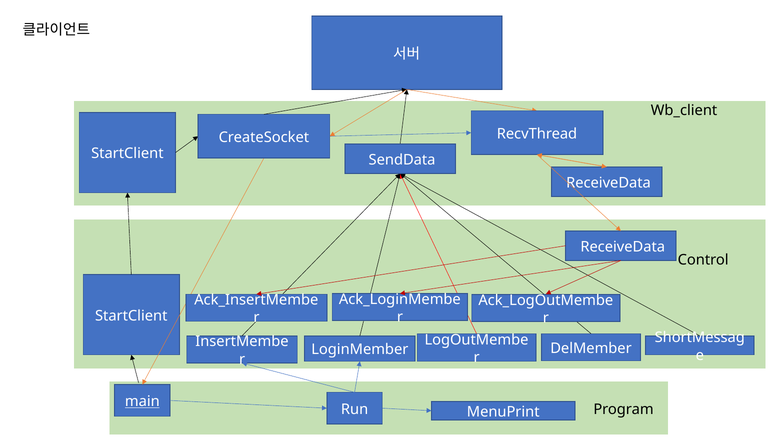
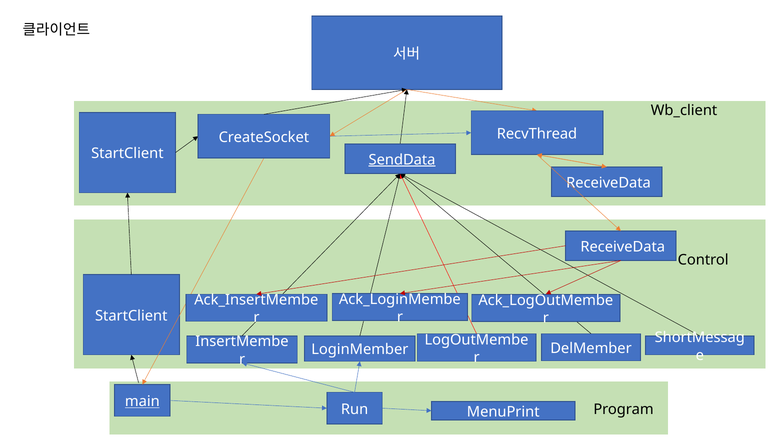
SendData underline: none -> present (402, 160)
